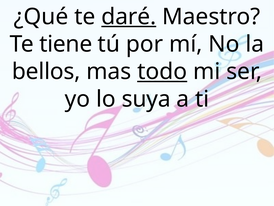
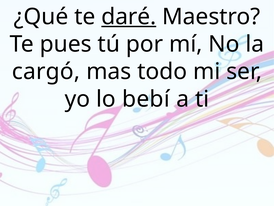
tiene: tiene -> pues (66, 44)
bellos: bellos -> cargó (46, 71)
todo underline: present -> none (162, 71)
suya: suya -> bebí (146, 99)
